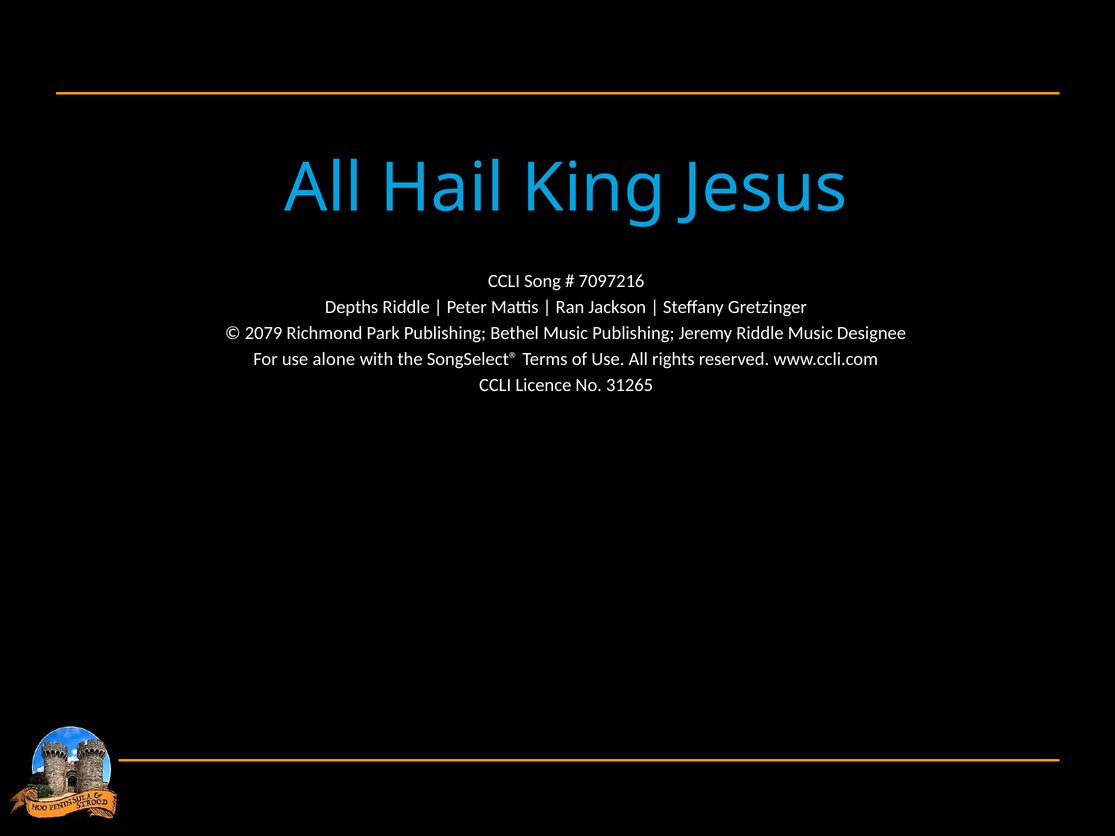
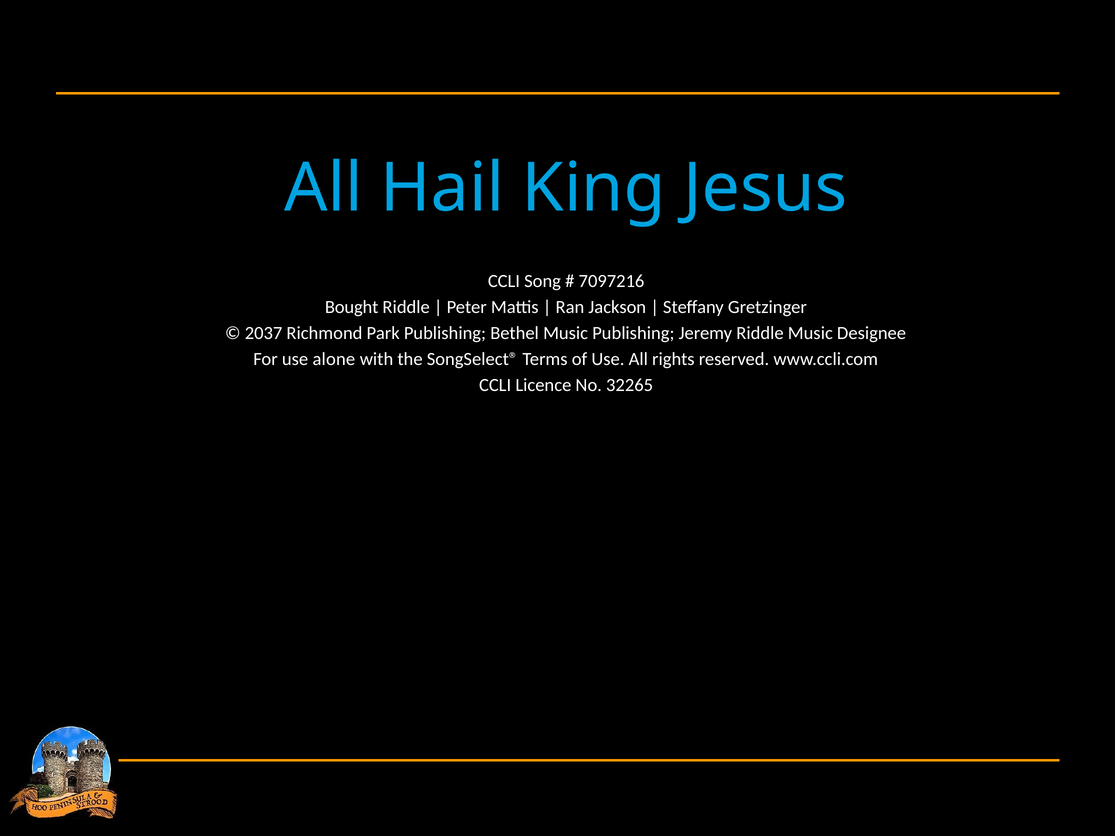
Depths: Depths -> Bought (352, 307)
2079: 2079 -> 2037 (264, 333)
31265: 31265 -> 32265 (630, 385)
